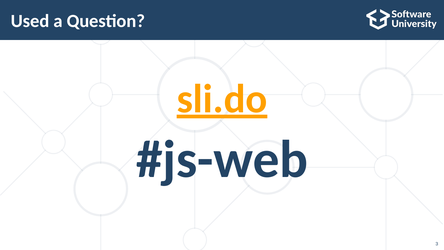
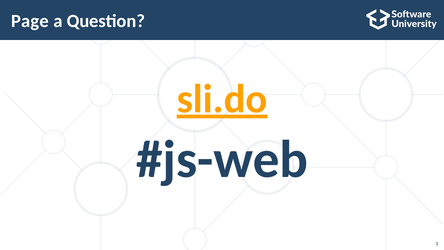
Used: Used -> Page (30, 21)
